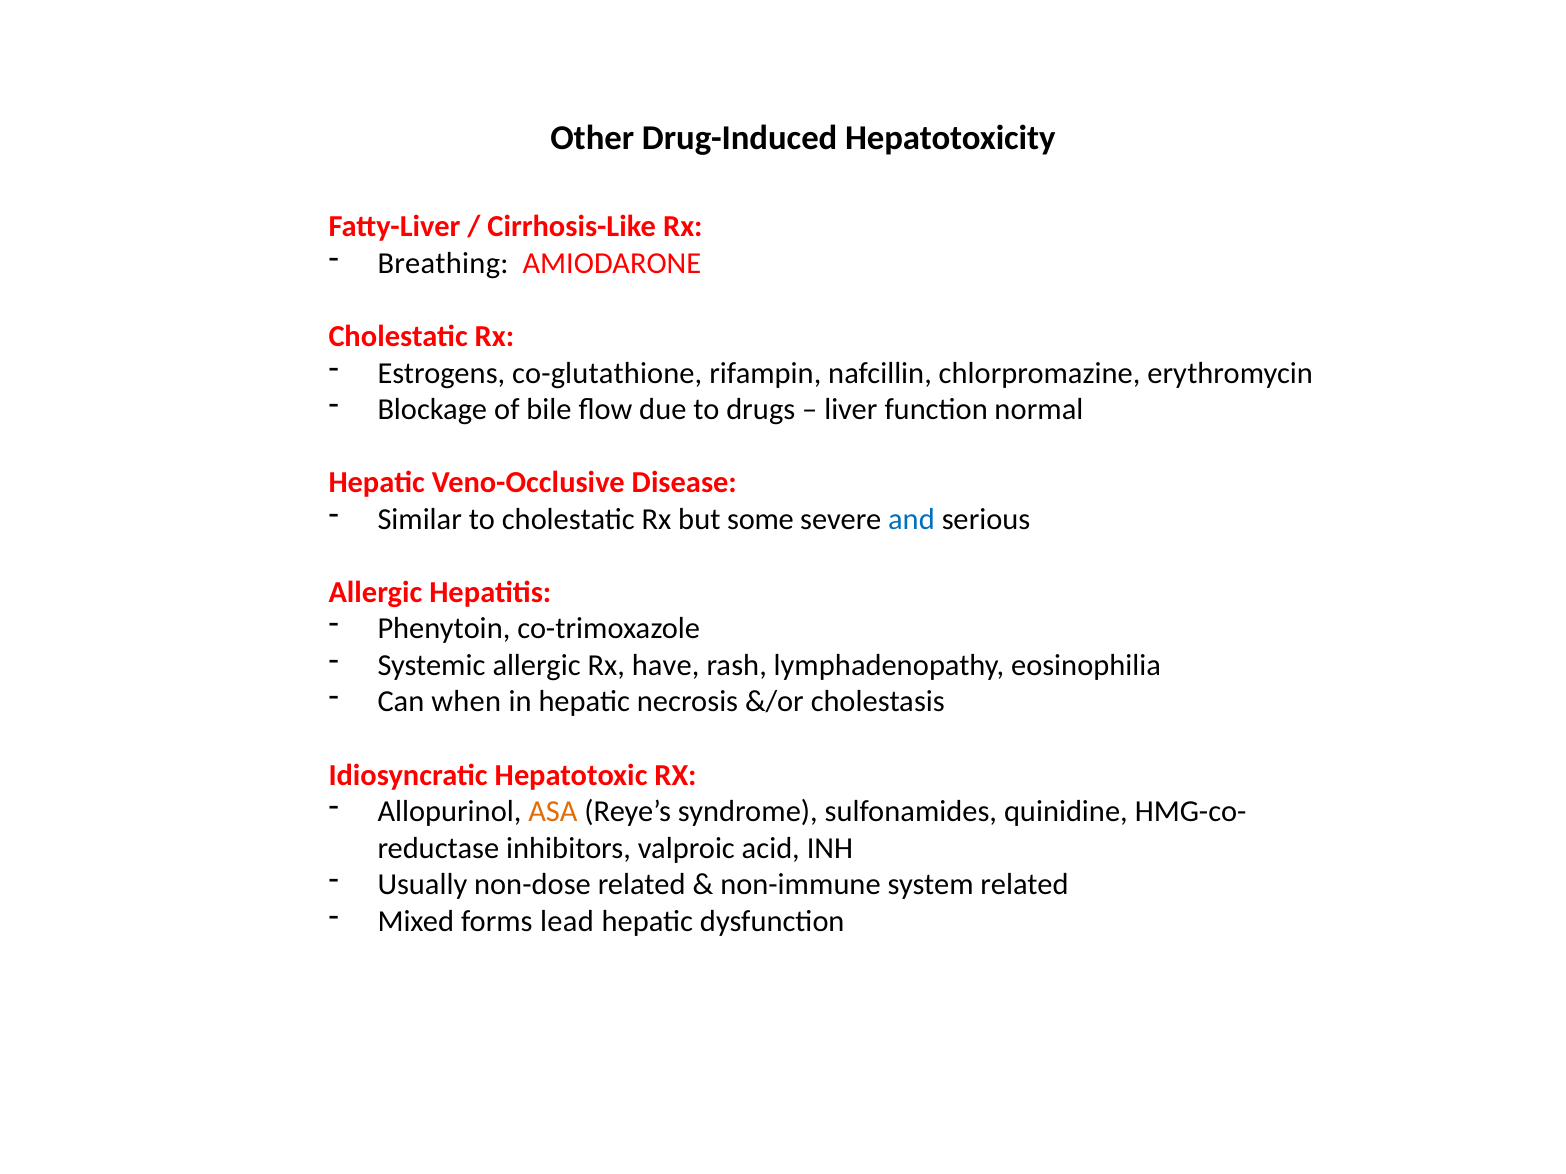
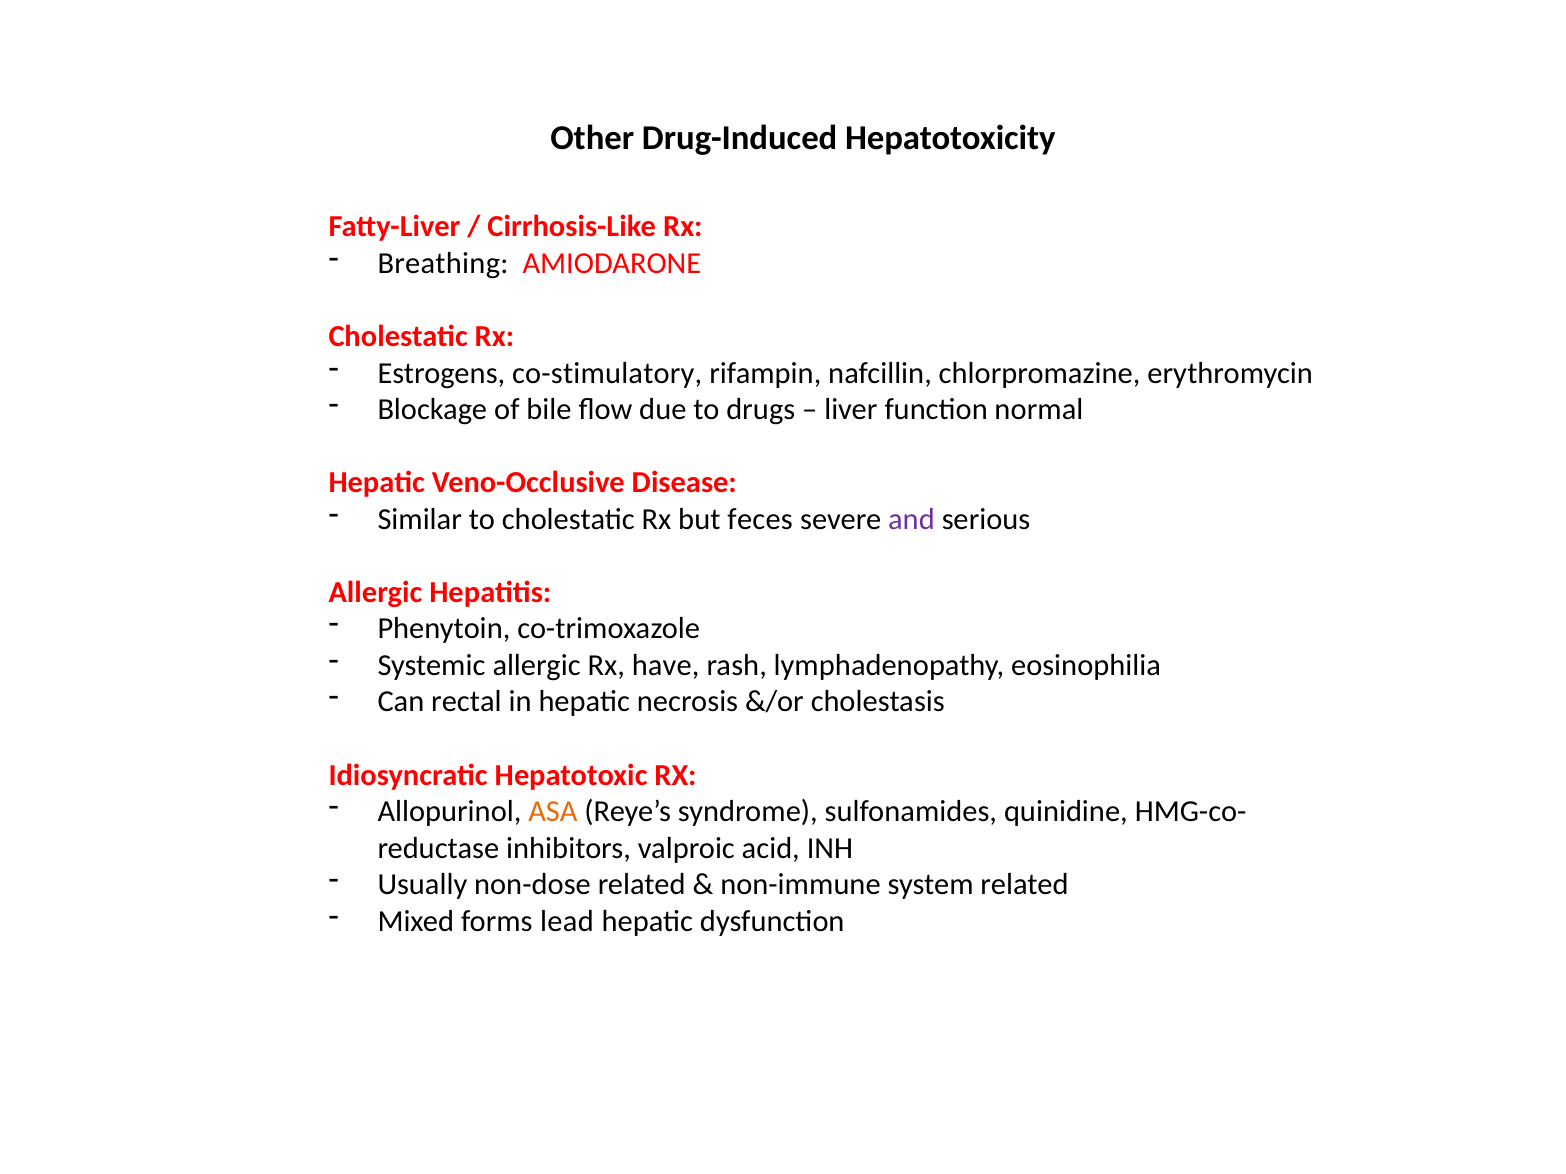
co-glutathione: co-glutathione -> co-stimulatory (607, 373)
some: some -> feces (760, 519)
and colour: blue -> purple (911, 519)
when: when -> rectal (466, 702)
